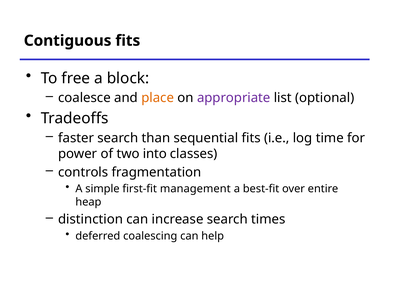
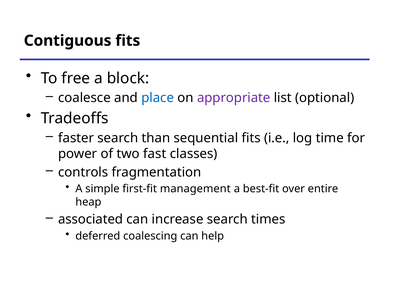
place colour: orange -> blue (158, 98)
into: into -> fast (155, 154)
distinction: distinction -> associated (91, 219)
